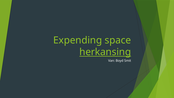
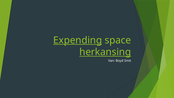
Expending underline: none -> present (78, 40)
